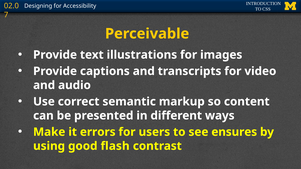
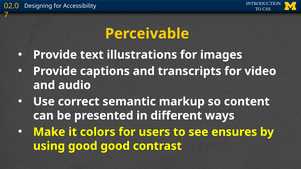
errors: errors -> colors (98, 132)
good flash: flash -> good (115, 146)
